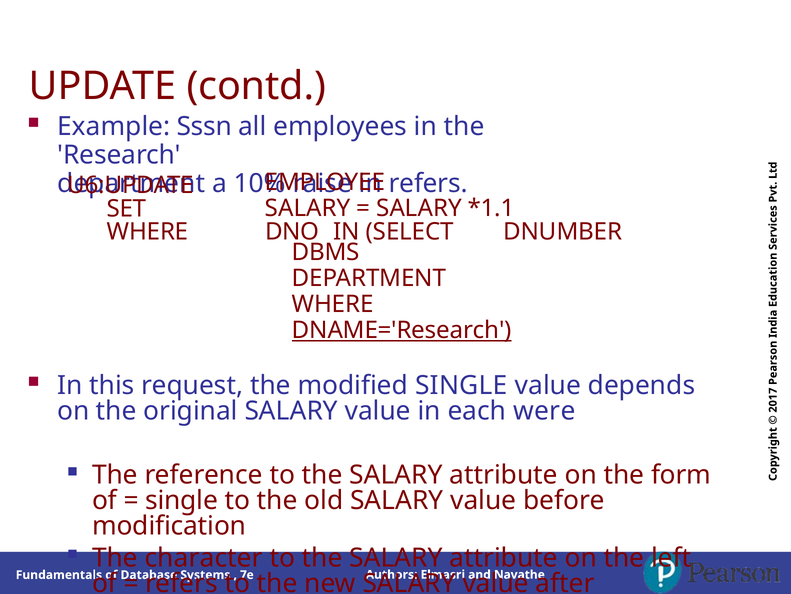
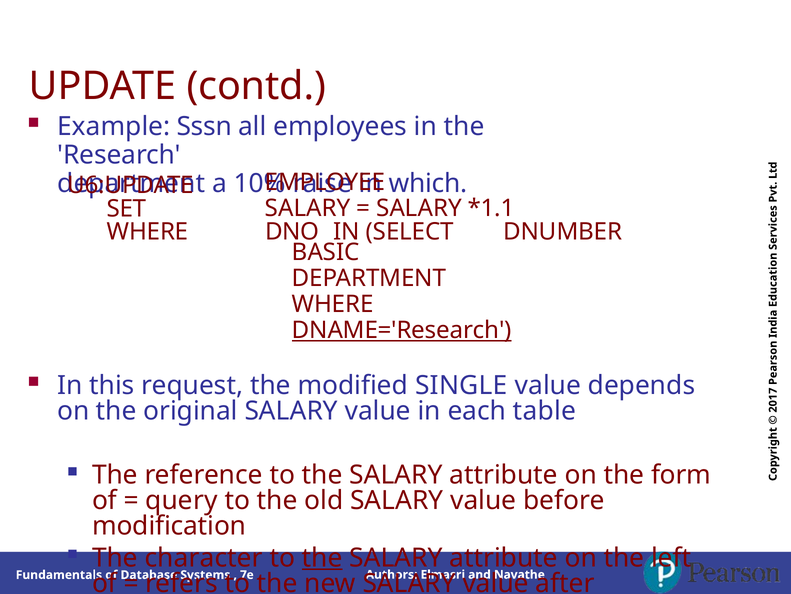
refers: refers -> which (428, 183)
DBMS: DBMS -> BASIC (326, 252)
were: were -> table (544, 410)
single: single -> query (181, 500)
the underline: none -> present (322, 557)
